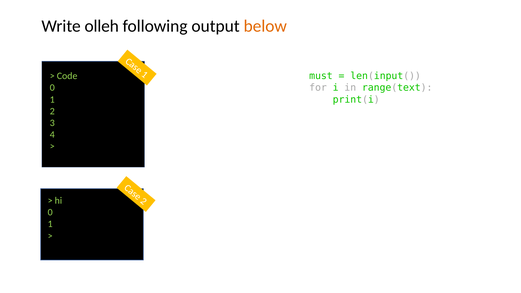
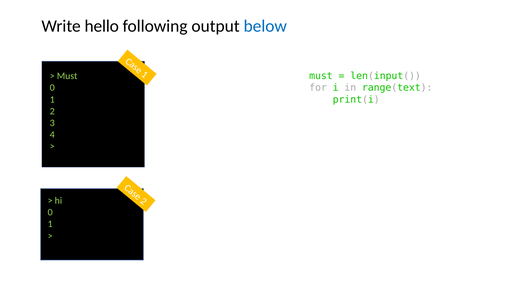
olleh: olleh -> hello (102, 26)
below colour: orange -> blue (265, 26)
Code: Code -> Must (67, 76)
